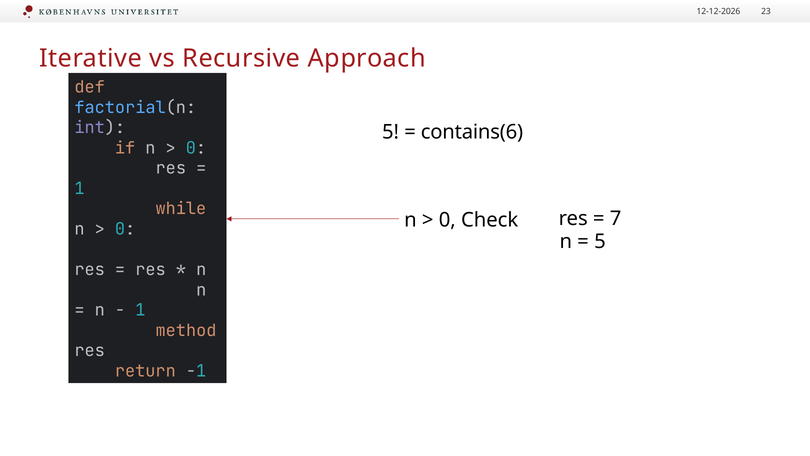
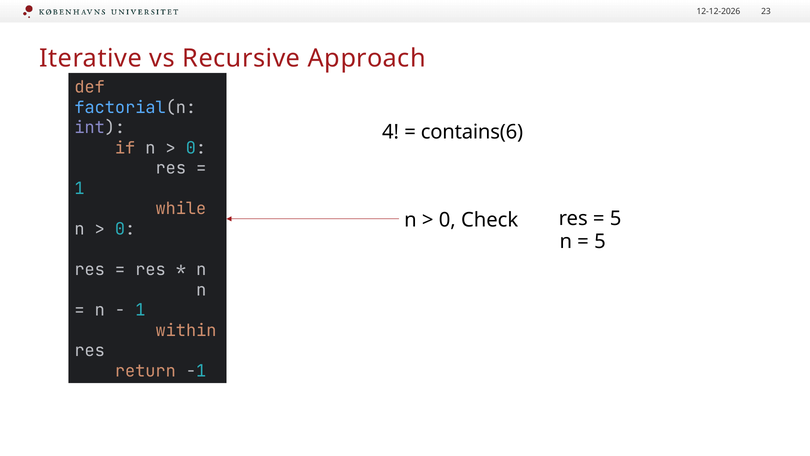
5: 5 -> 4 (391, 132)
7: 7 -> 5 (616, 218)
method: method -> within (186, 330)
